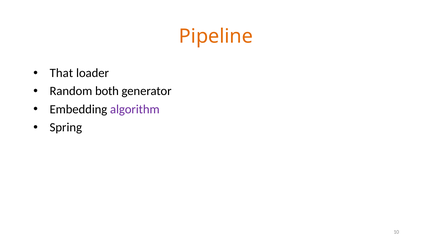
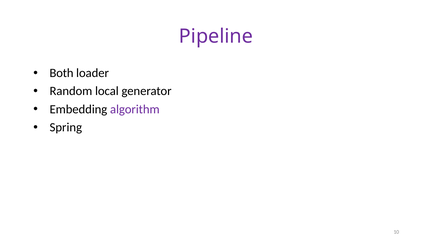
Pipeline colour: orange -> purple (216, 36)
That: That -> Both (62, 73)
both: both -> local (107, 91)
